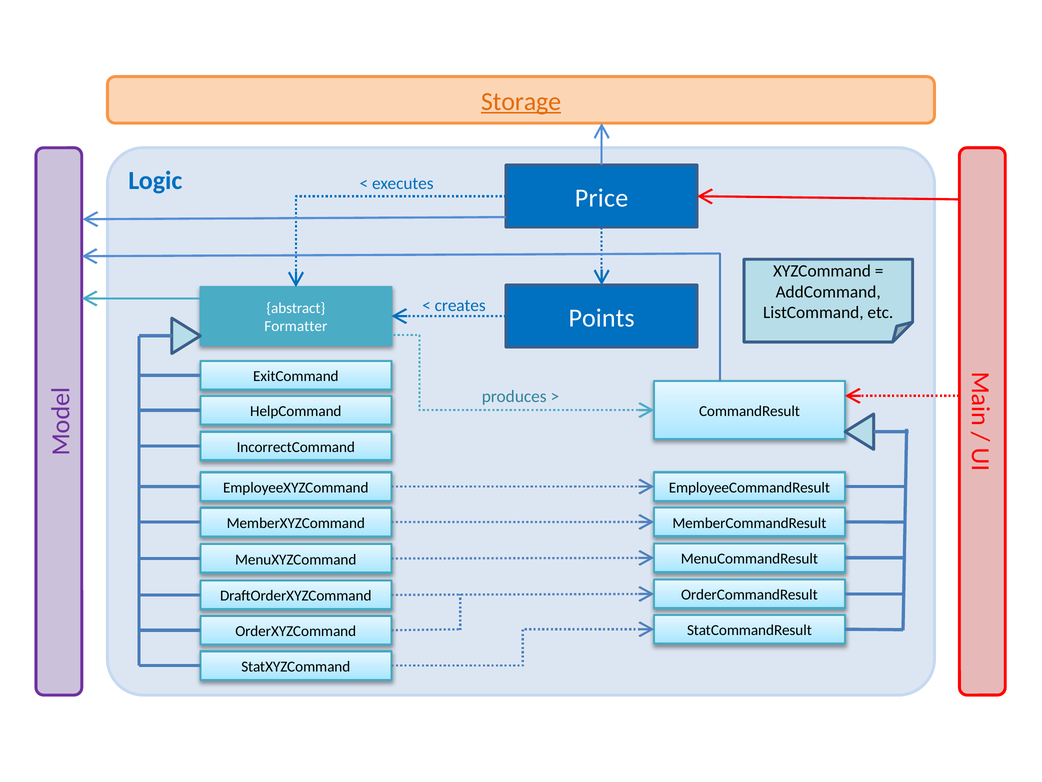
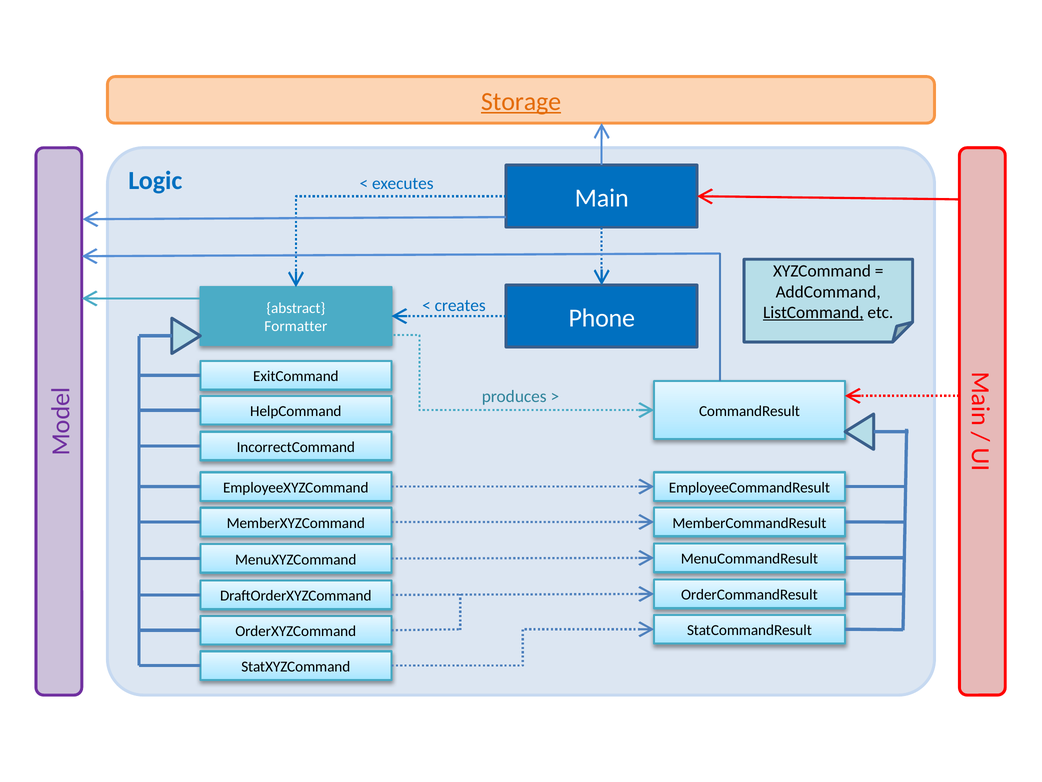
Price: Price -> Main (602, 198)
ListCommand underline: none -> present (813, 313)
Points: Points -> Phone (602, 318)
